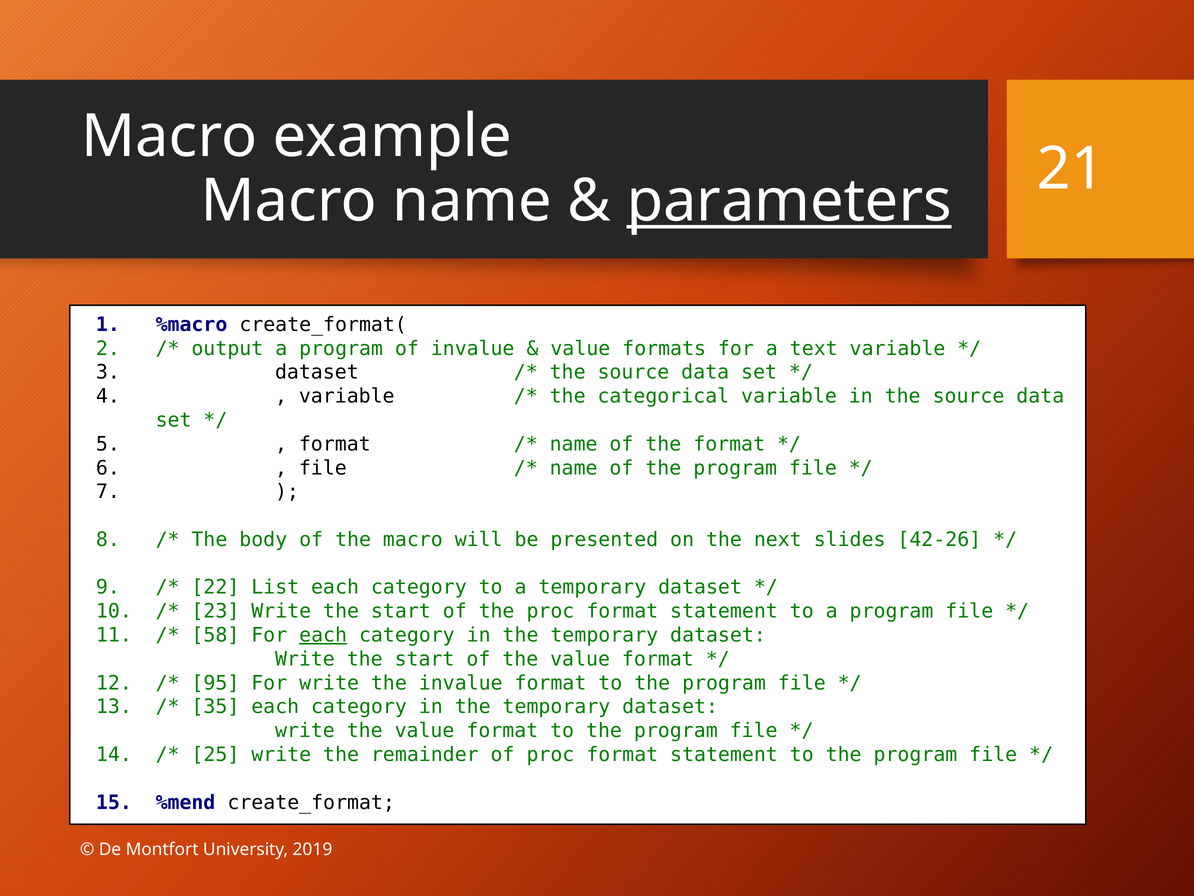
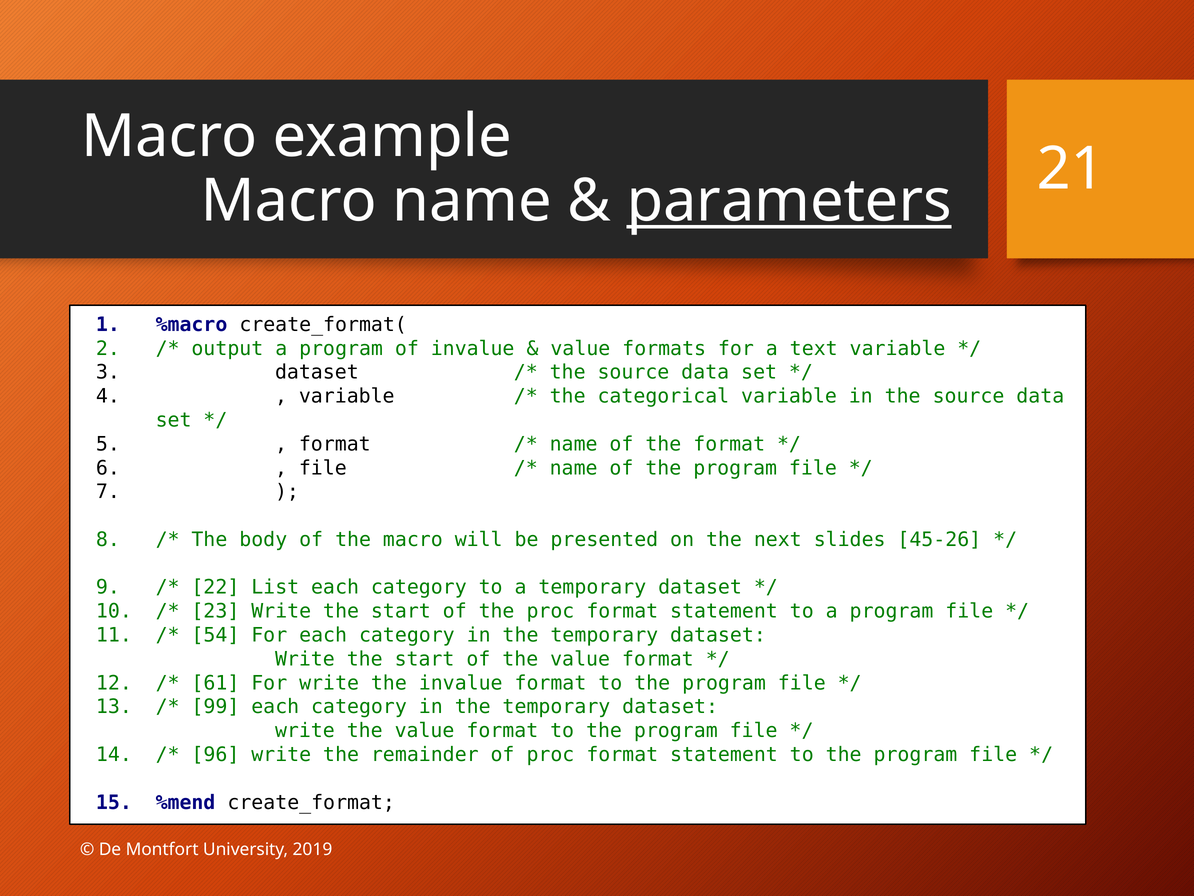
42-26: 42-26 -> 45-26 (939, 539)
58: 58 -> 54 (215, 635)
each underline: present -> none (323, 635)
95: 95 -> 61 (215, 683)
35: 35 -> 99 (215, 706)
25: 25 -> 96 (215, 754)
